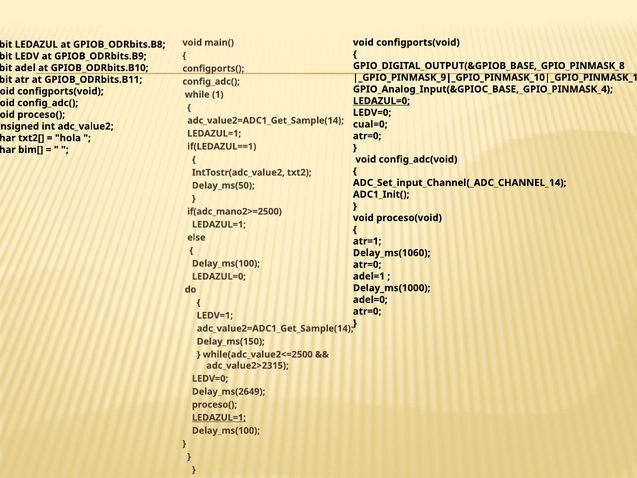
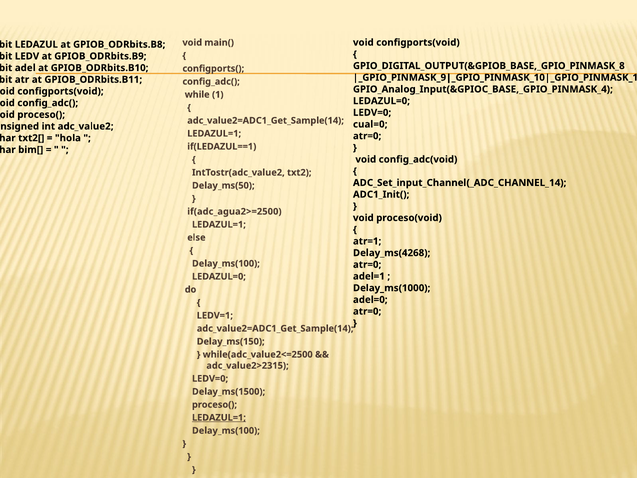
LEDAZUL=0 underline: present -> none (381, 101)
if(adc_mano2>=2500: if(adc_mano2>=2500 -> if(adc_agua2>=2500 (234, 211)
Delay_ms(1060: Delay_ms(1060 -> Delay_ms(4268 (392, 253)
Delay_ms(2649: Delay_ms(2649 -> Delay_ms(1500 (229, 391)
